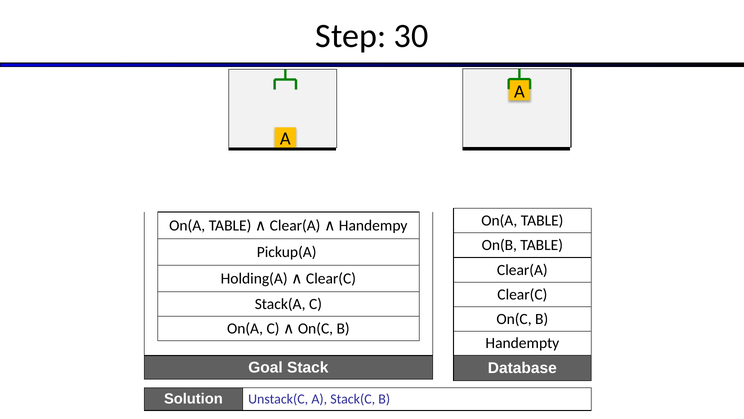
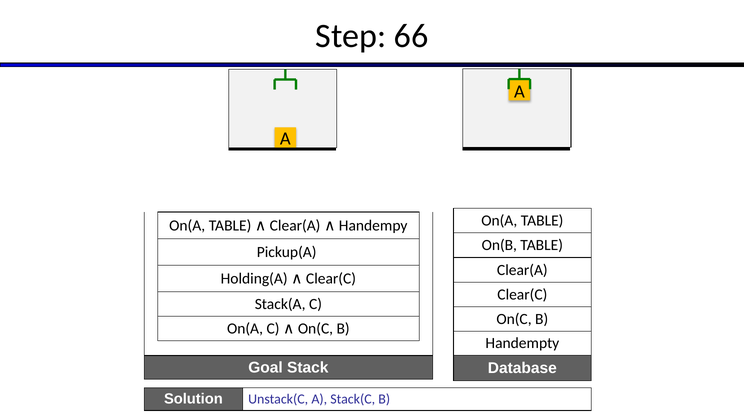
30: 30 -> 66 (411, 36)
